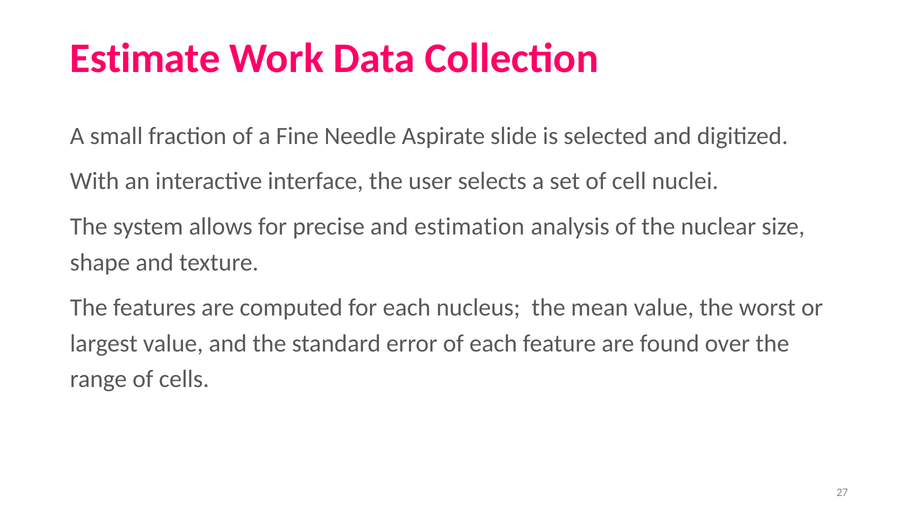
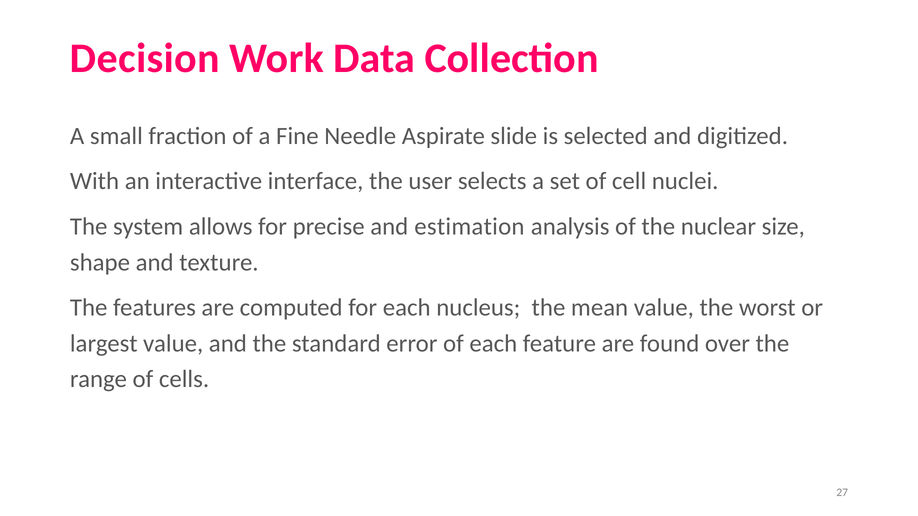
Estimate: Estimate -> Decision (145, 58)
